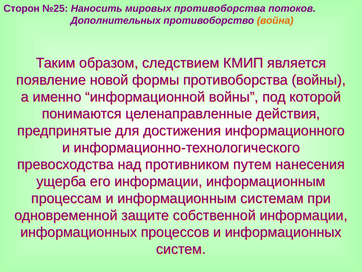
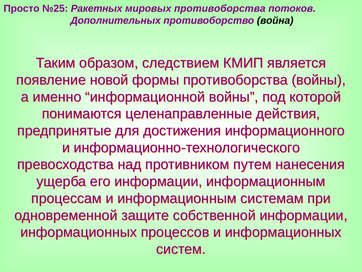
Сторон: Сторон -> Просто (22, 9)
Наносить: Наносить -> Ракетных (97, 9)
война colour: orange -> black (275, 21)
